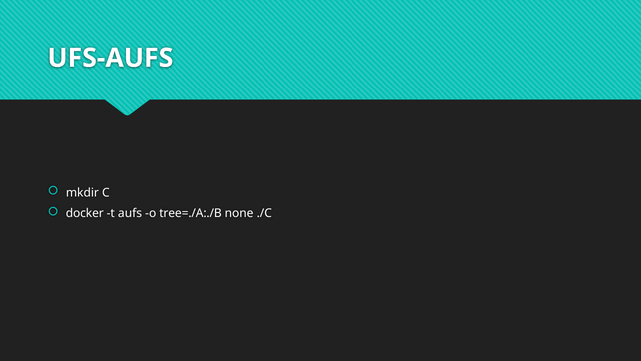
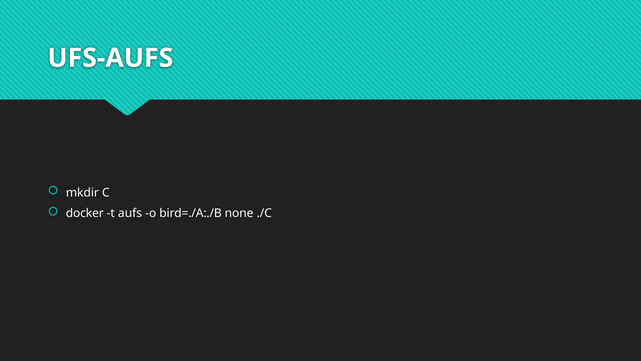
tree=./A:./B: tree=./A:./B -> bird=./A:./B (191, 213)
